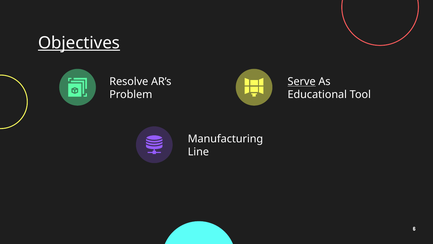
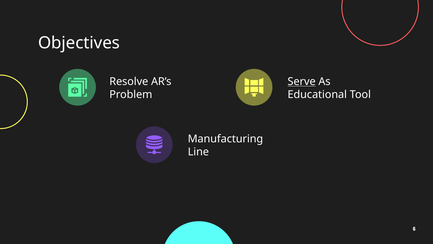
Objectives underline: present -> none (79, 43)
